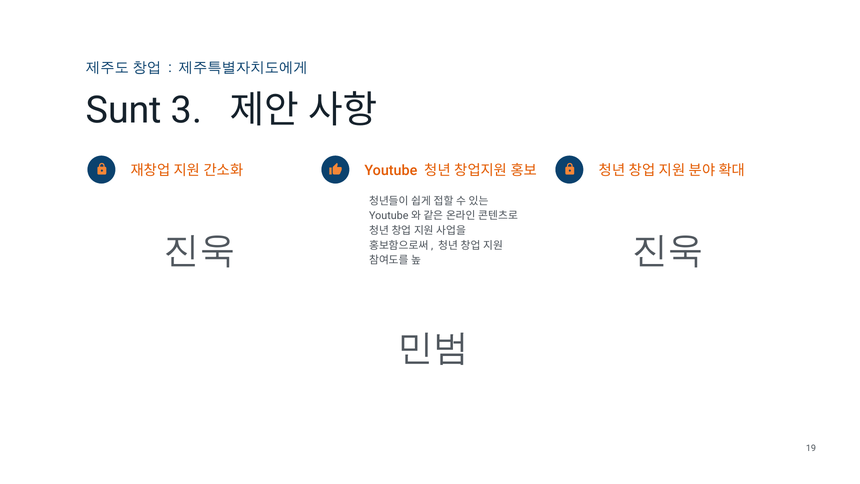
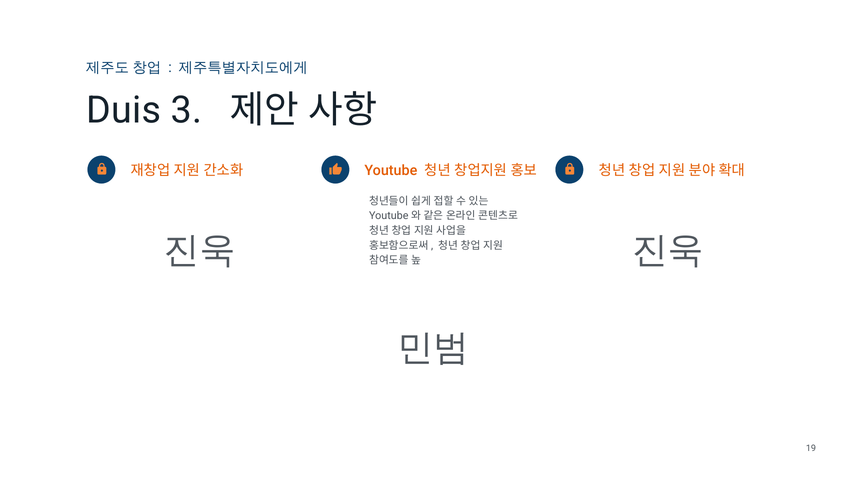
Sunt: Sunt -> Duis (124, 110)
